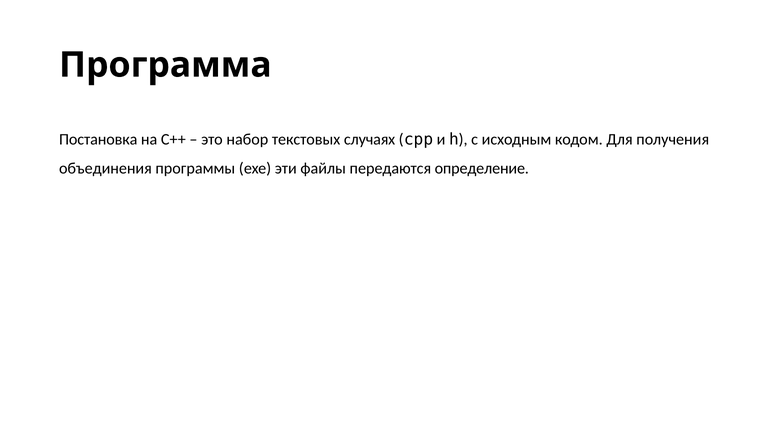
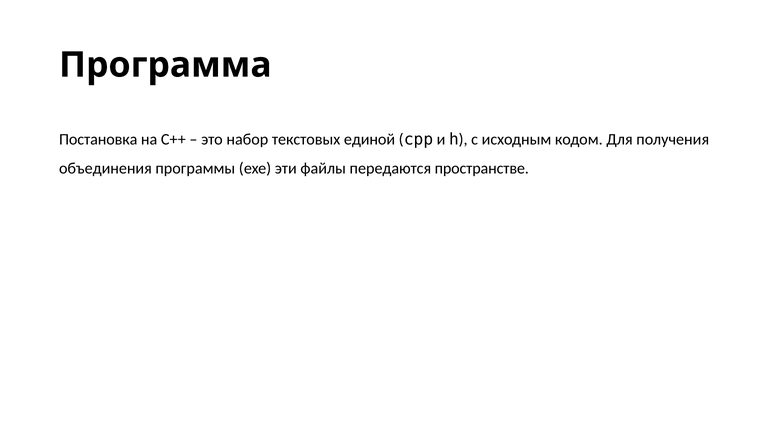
случаях: случаях -> единой (370, 139)
определение: определение -> пространстве (482, 168)
